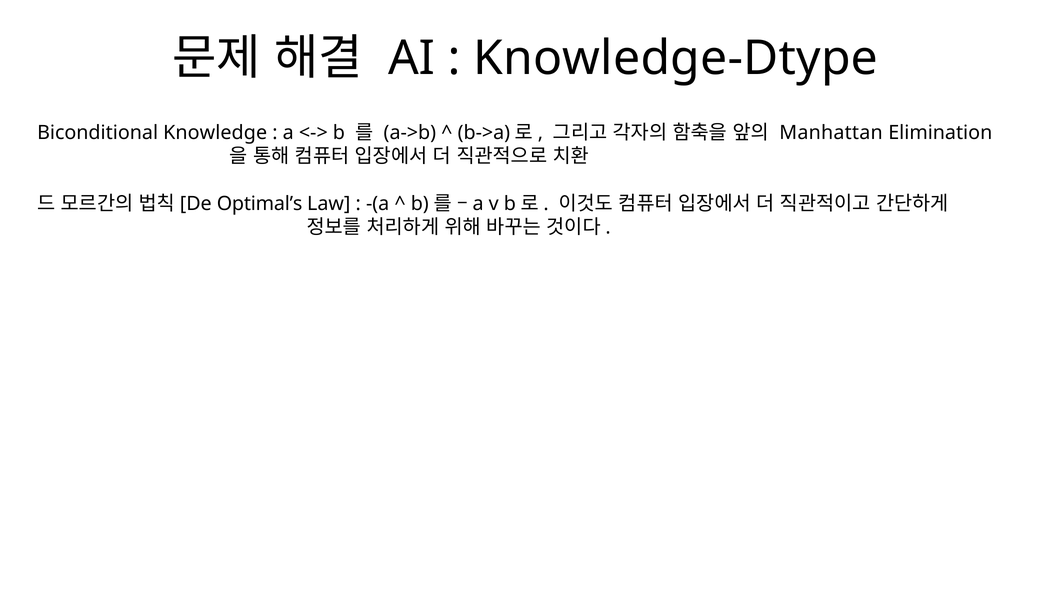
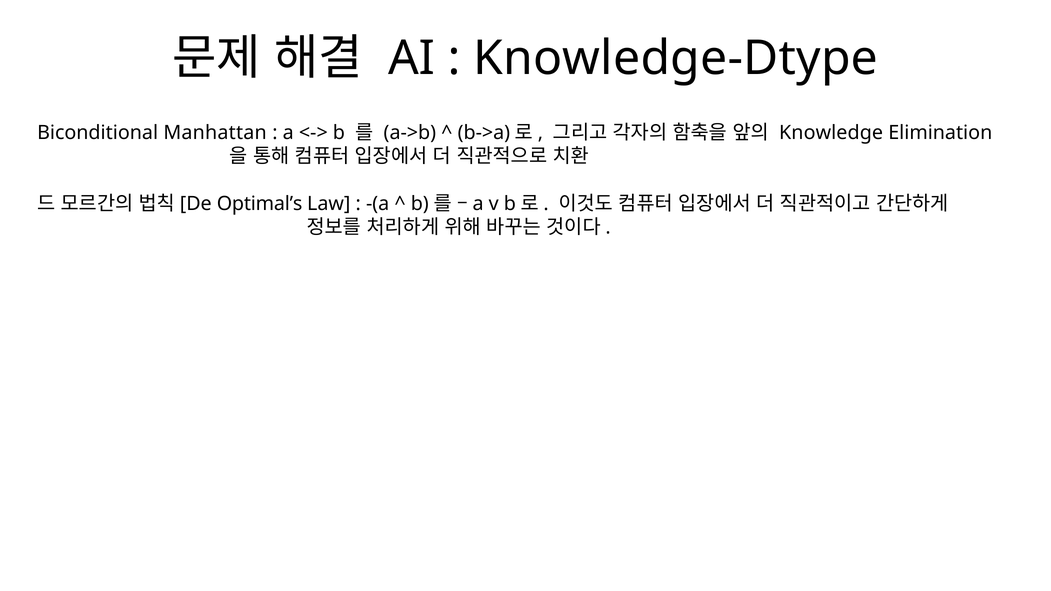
Knowledge: Knowledge -> Manhattan (215, 133)
Manhattan: Manhattan -> Knowledge (831, 133)
